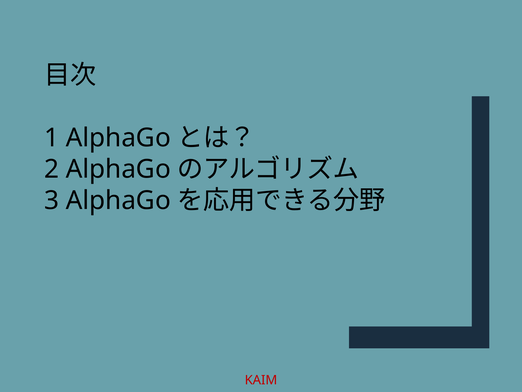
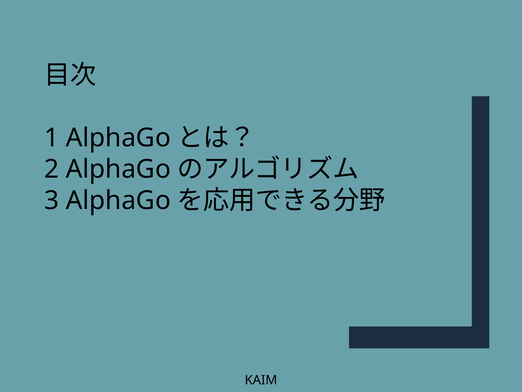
KAIM colour: red -> black (261, 380)
